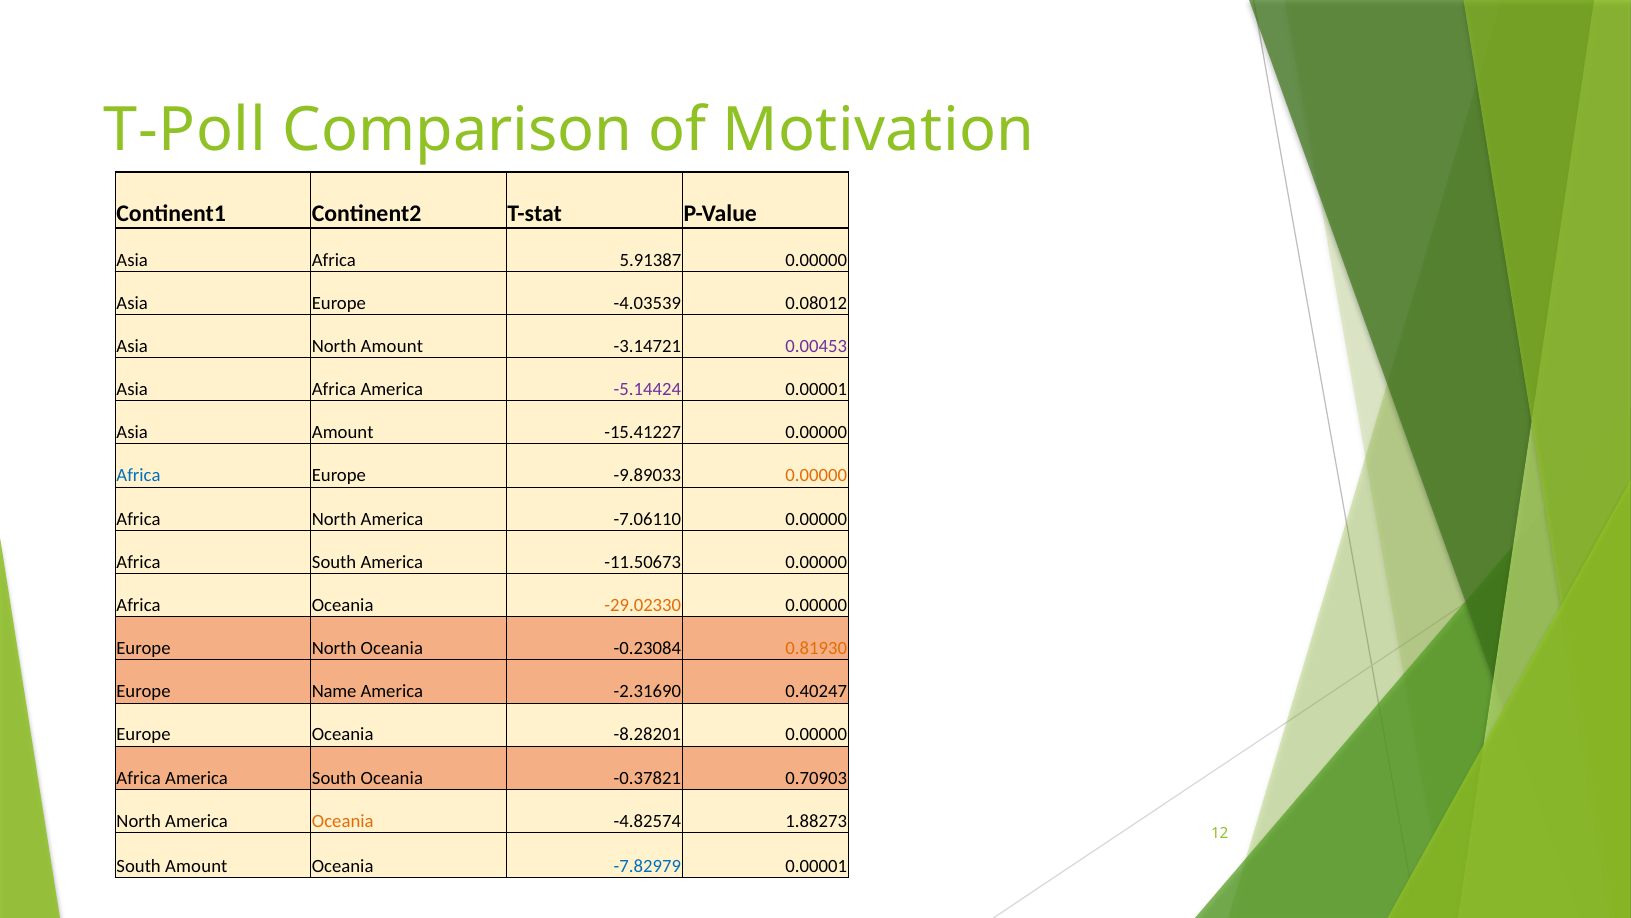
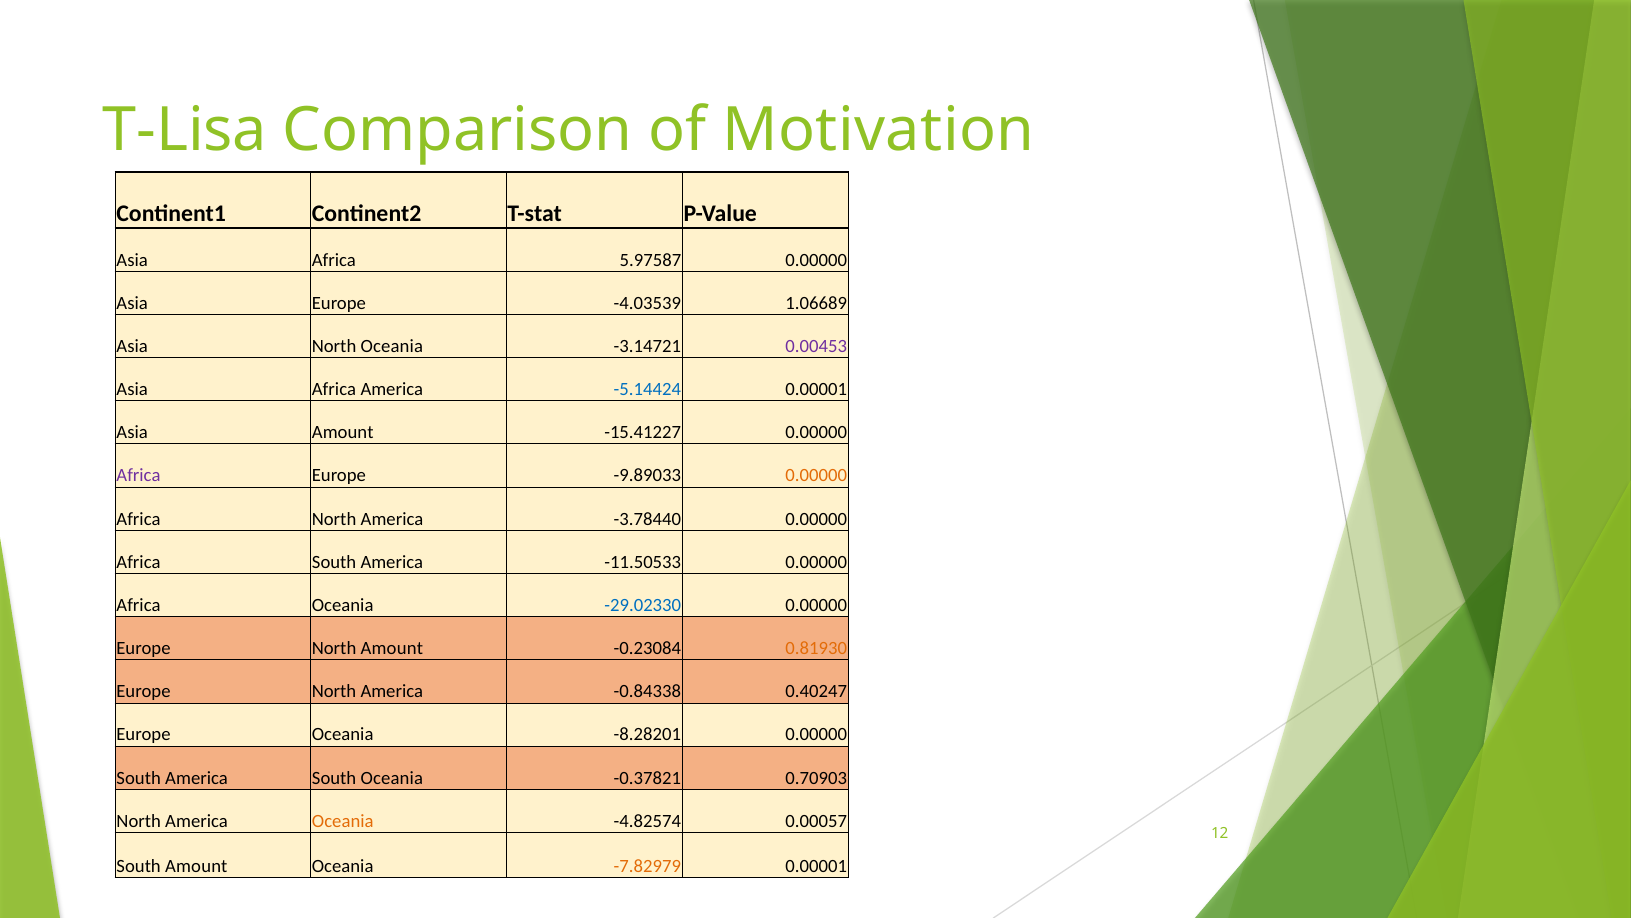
T-Poll: T-Poll -> T-Lisa (185, 130)
5.91387: 5.91387 -> 5.97587 (650, 260)
0.08012: 0.08012 -> 1.06689 (816, 303)
North Amount: Amount -> Oceania (392, 346)
-5.14424 colour: purple -> blue (647, 389)
Africa colour: blue -> purple (138, 475)
-7.06110: -7.06110 -> -3.78440 (647, 519)
-11.50673: -11.50673 -> -11.50533 (643, 562)
-29.02330 colour: orange -> blue (643, 605)
North Oceania: Oceania -> Amount (392, 648)
Name: Name -> North (334, 691)
-2.31690: -2.31690 -> -0.84338 (647, 691)
Africa: Africa -> South (139, 777)
1.88273: 1.88273 -> 0.00057 (816, 821)
-7.82979 colour: blue -> orange (647, 866)
